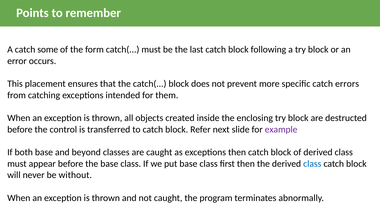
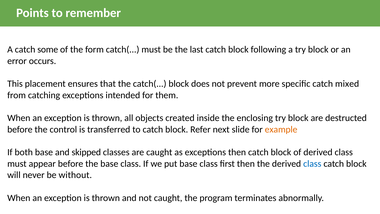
errors: errors -> mixed (347, 84)
example colour: purple -> orange (281, 129)
beyond: beyond -> skipped (86, 152)
